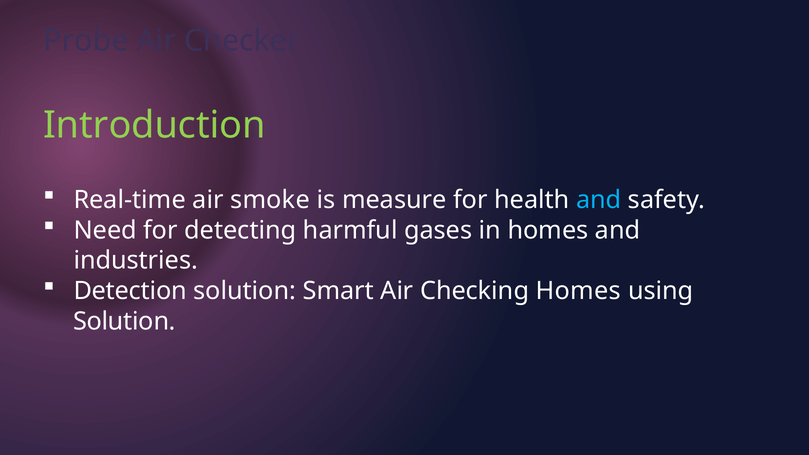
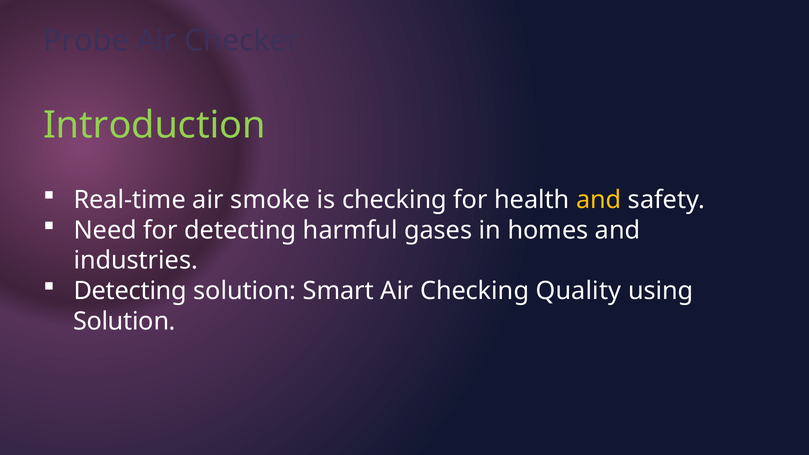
is measure: measure -> checking (394, 200)
and colour: light blue -> yellow (599, 200)
Detection: Detection -> Detecting (130, 291)
Checking Homes: Homes -> Quality (578, 291)
